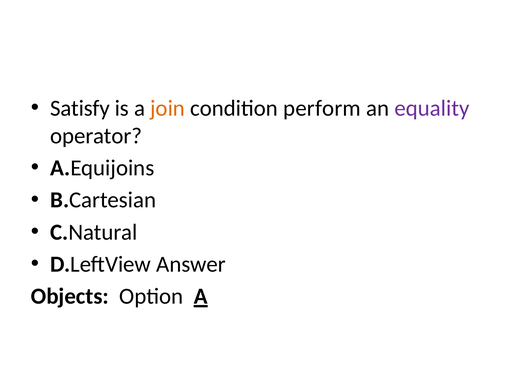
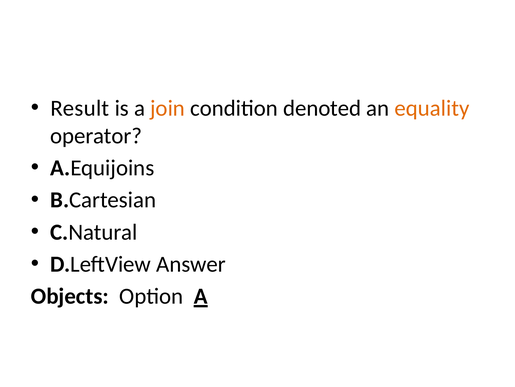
Satisfy: Satisfy -> Result (80, 108)
perform: perform -> denoted (322, 108)
equality colour: purple -> orange (432, 108)
